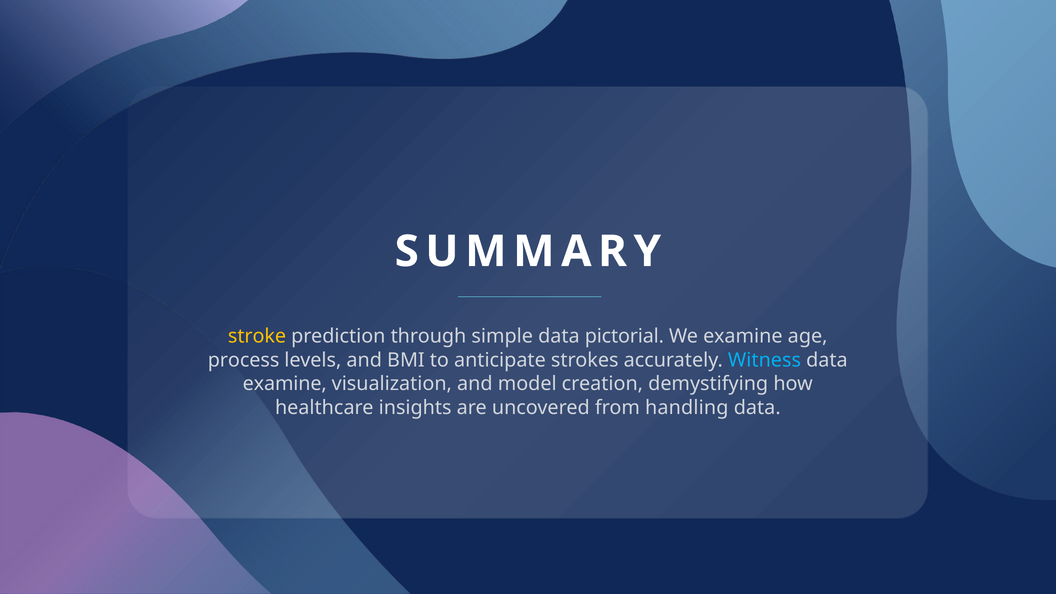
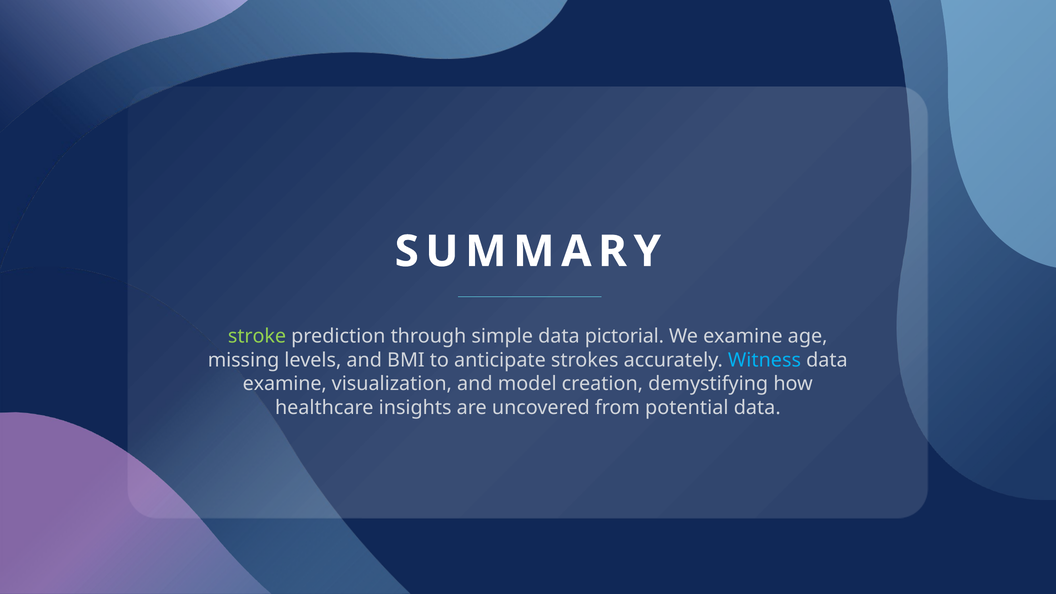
stroke colour: yellow -> light green (257, 336)
process: process -> missing (244, 360)
handling: handling -> potential (687, 408)
